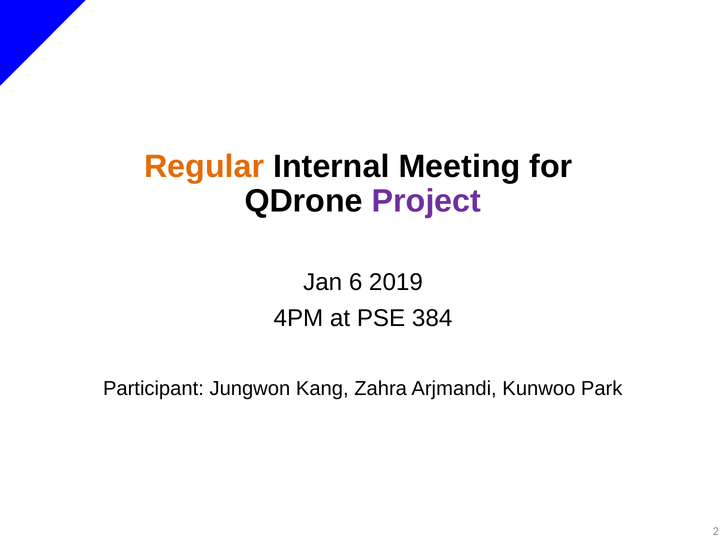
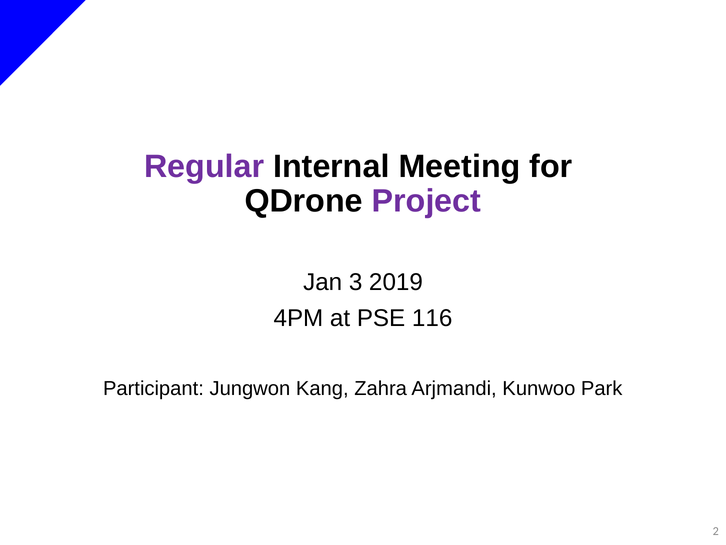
Regular colour: orange -> purple (204, 166)
6: 6 -> 3 (356, 282)
384: 384 -> 116 (432, 318)
